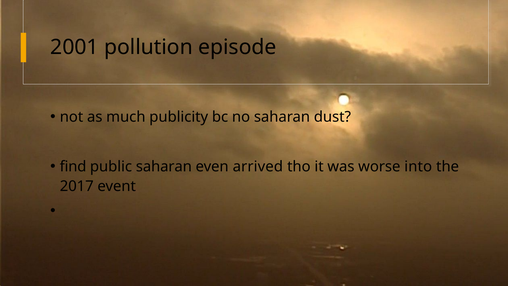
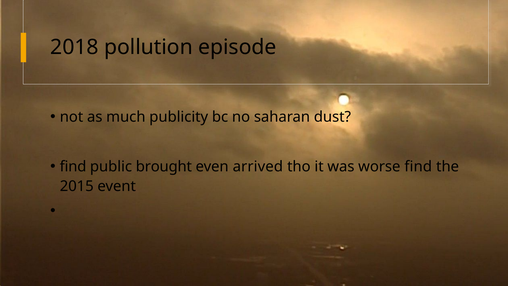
2001: 2001 -> 2018 (74, 47)
public saharan: saharan -> brought (164, 167)
worse into: into -> find (418, 167)
2017: 2017 -> 2015 (77, 186)
